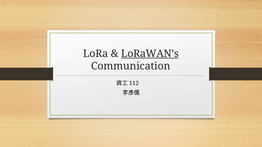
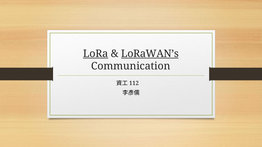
LoRa underline: none -> present (96, 54)
